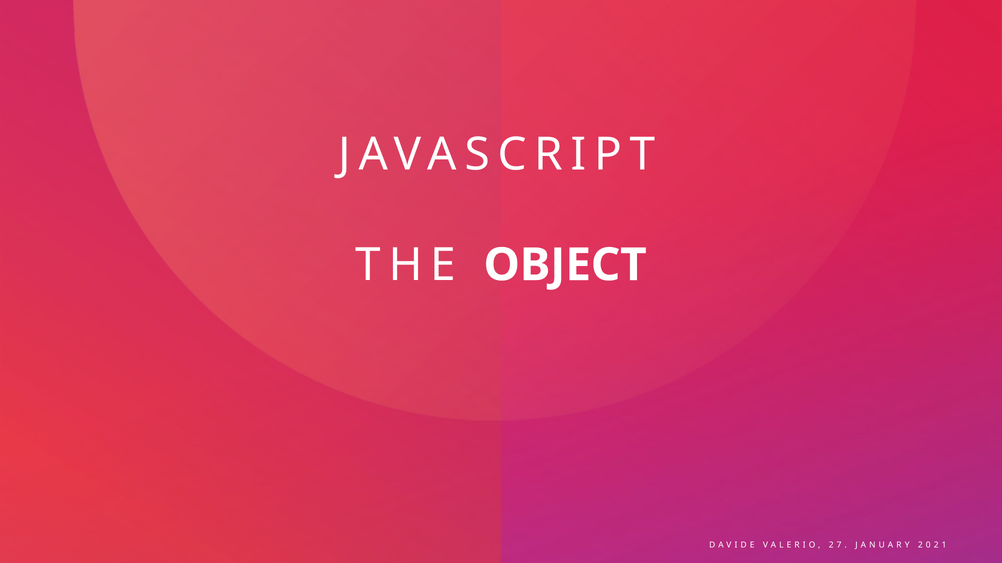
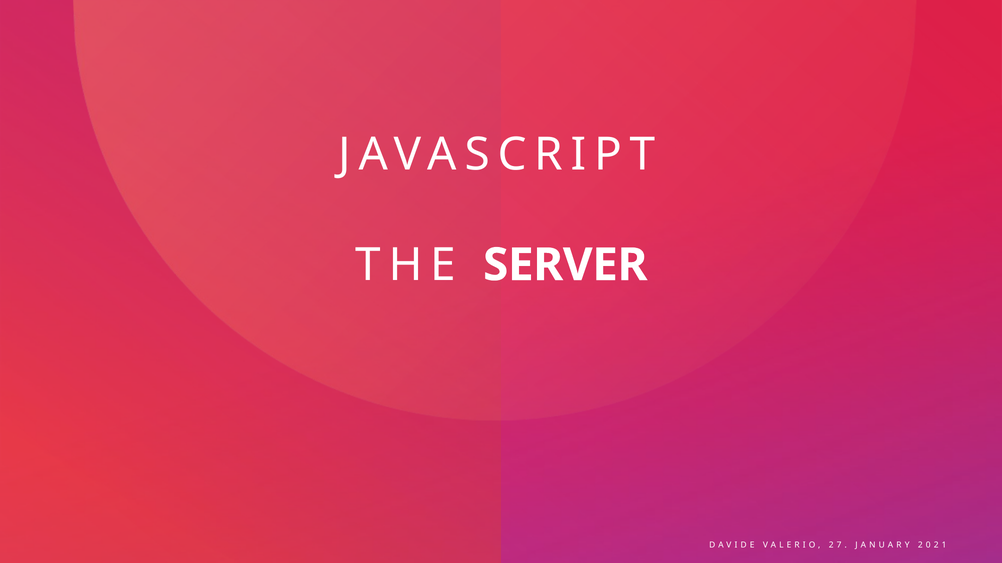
OBJECT: OBJECT -> SERVER (565, 265)
